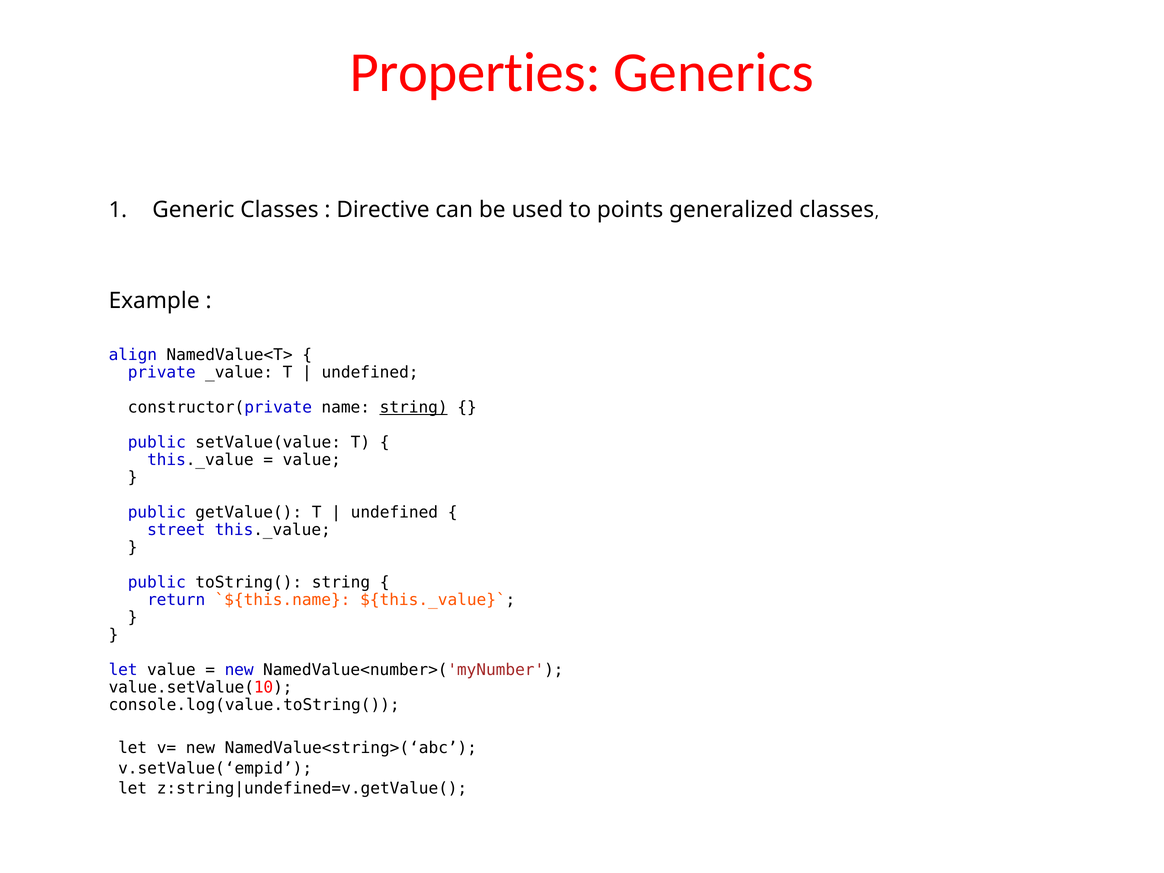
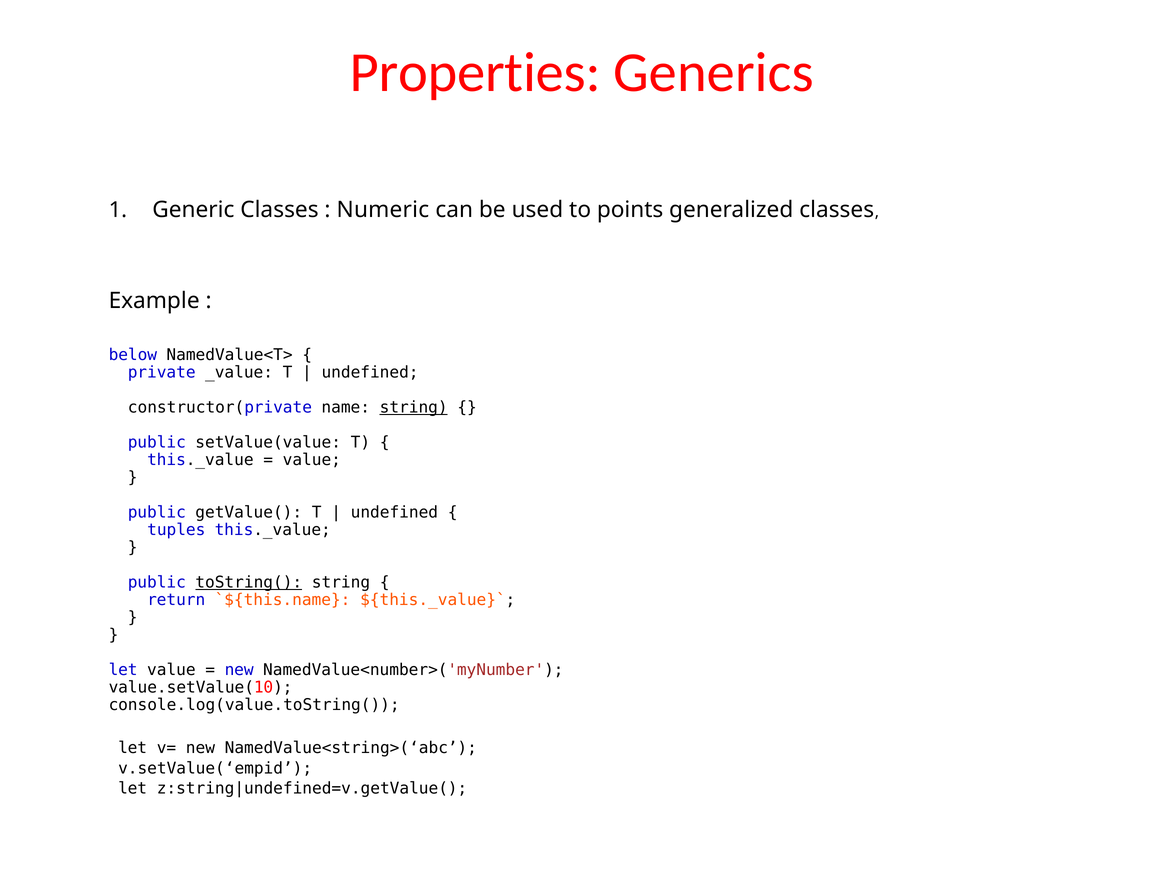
Directive: Directive -> Numeric (383, 210)
align: align -> below (133, 355)
street: street -> tuples (176, 530)
toString( underline: none -> present (249, 583)
